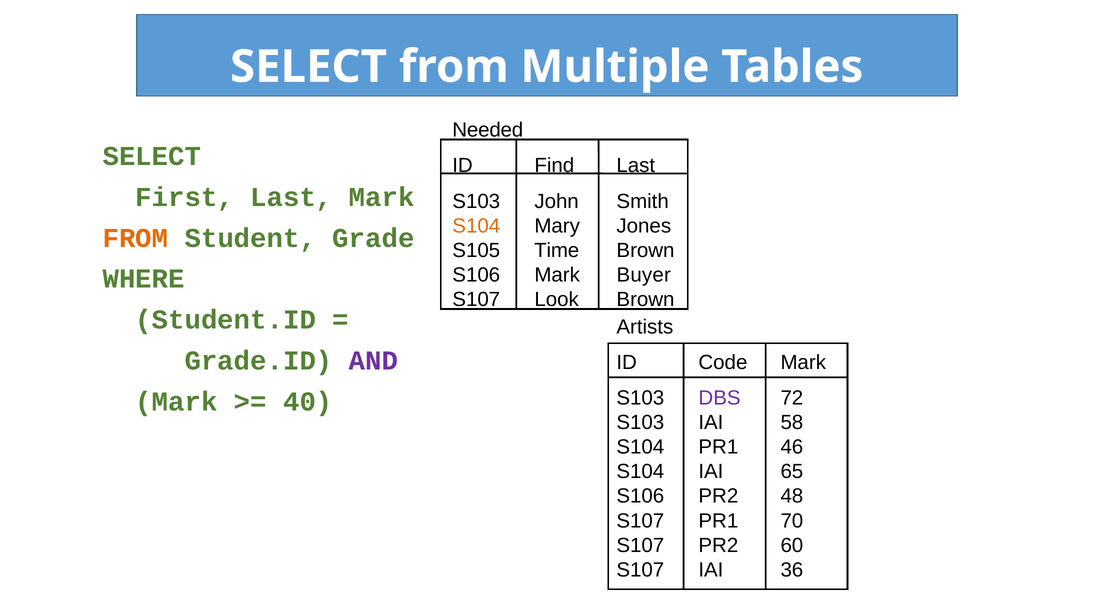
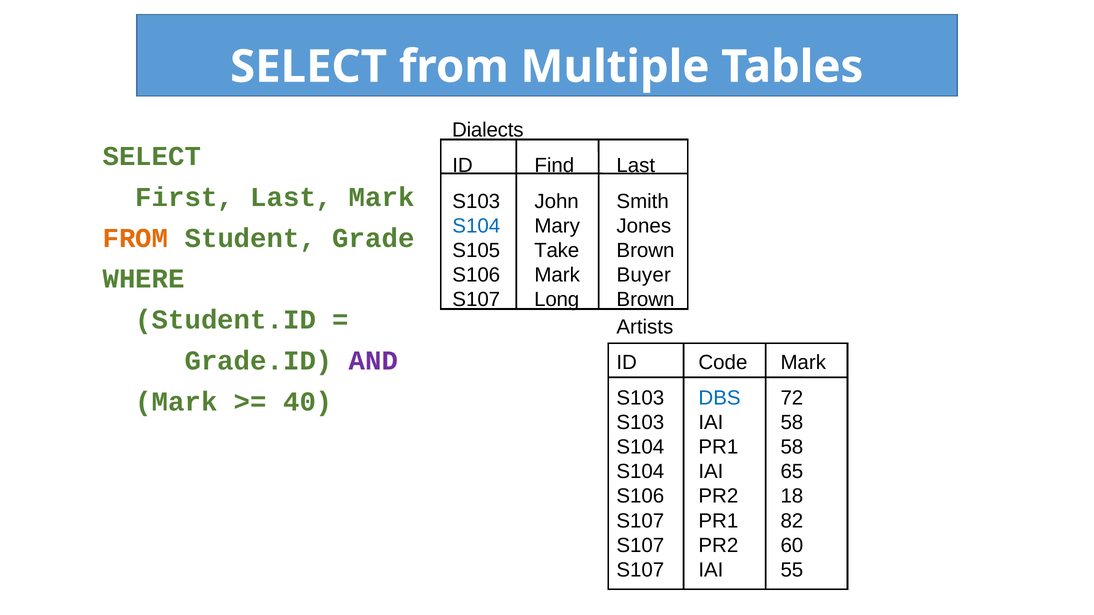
Needed: Needed -> Dialects (488, 130)
S104 colour: orange -> blue (476, 226)
Time: Time -> Take (557, 251)
Look: Look -> Long (557, 300)
DBS colour: purple -> blue (720, 398)
PR1 46: 46 -> 58 (792, 447)
48: 48 -> 18 (792, 496)
70: 70 -> 82 (792, 521)
36: 36 -> 55 (792, 570)
